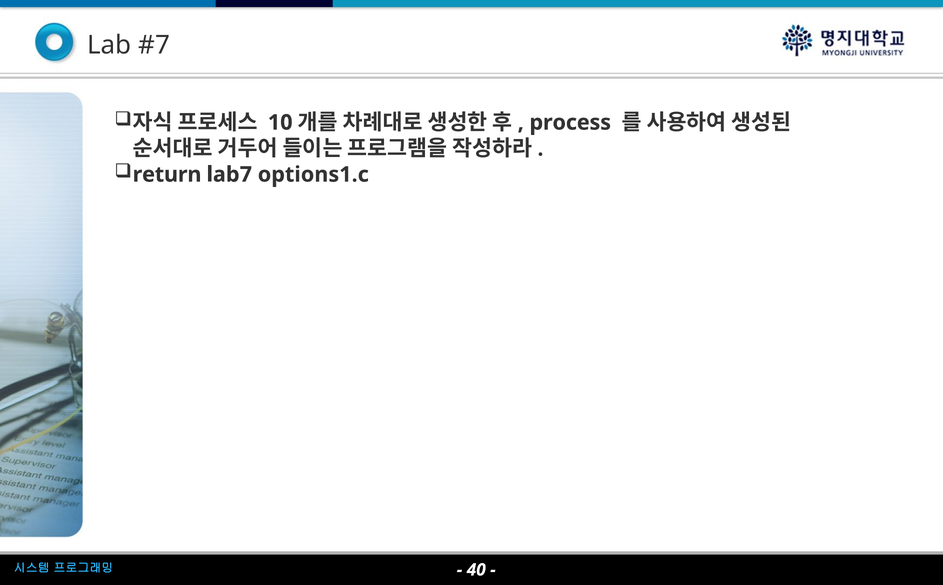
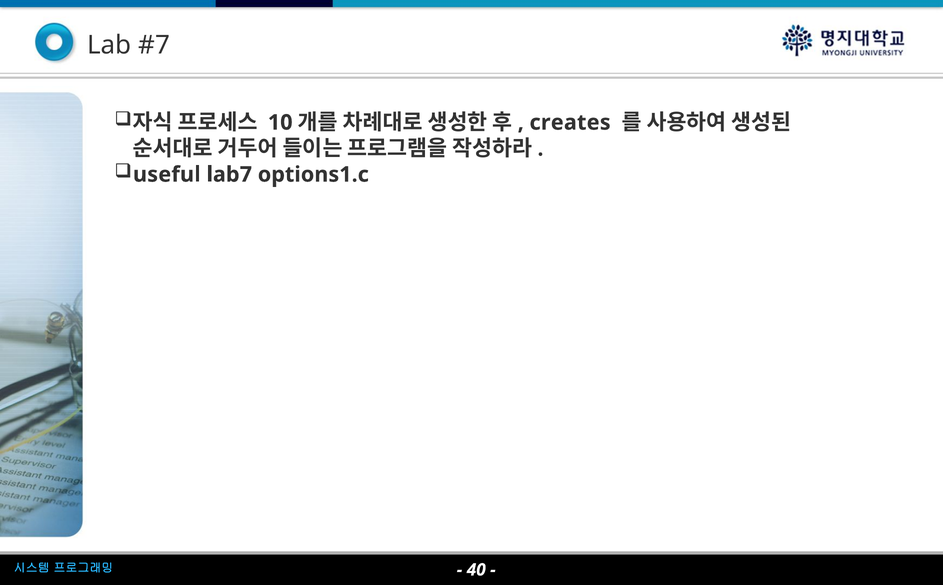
process: process -> creates (570, 123)
return: return -> useful (167, 175)
